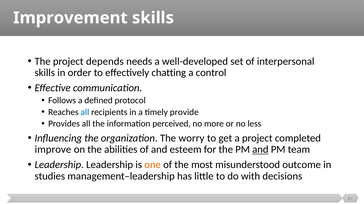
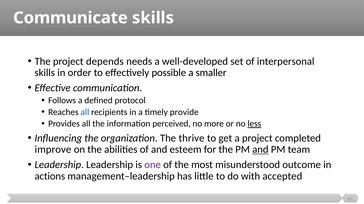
Improvement: Improvement -> Communicate (70, 18)
chatting: chatting -> possible (169, 73)
control: control -> smaller (211, 73)
less underline: none -> present (254, 124)
worry: worry -> thrive (191, 139)
one colour: orange -> purple (153, 165)
studies: studies -> actions (50, 177)
decisions: decisions -> accepted (282, 177)
